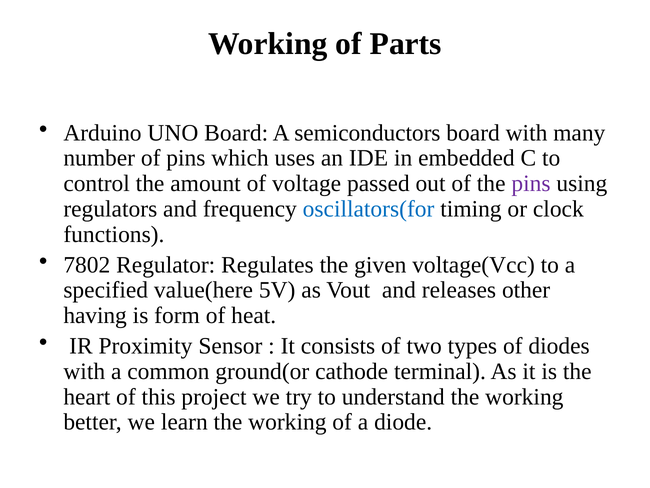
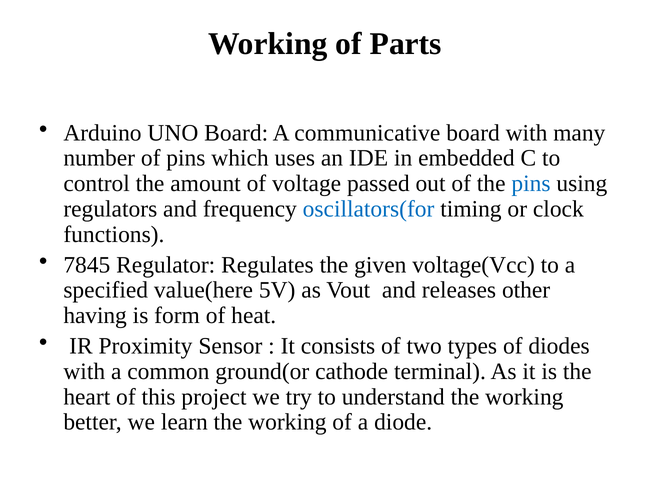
semiconductors: semiconductors -> communicative (367, 133)
pins colour: purple -> blue (531, 183)
7802: 7802 -> 7845 (87, 265)
